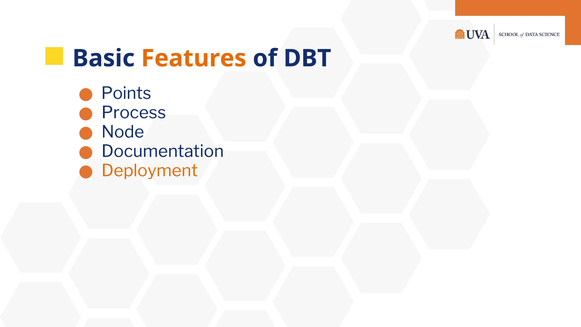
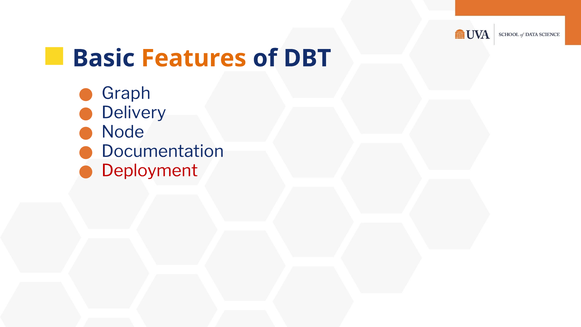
Points: Points -> Graph (126, 93)
Process: Process -> Delivery (134, 113)
Deployment colour: orange -> red (150, 171)
